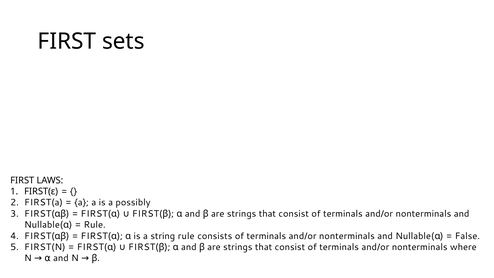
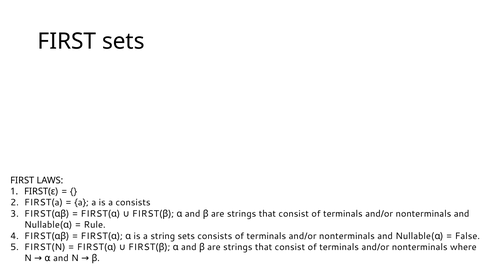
a possibly: possibly -> consists (133, 202)
string rule: rule -> sets (186, 236)
